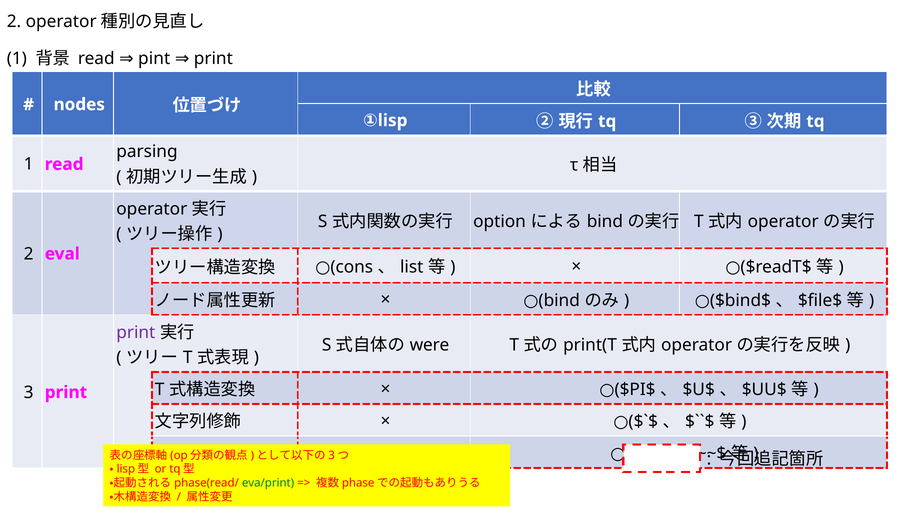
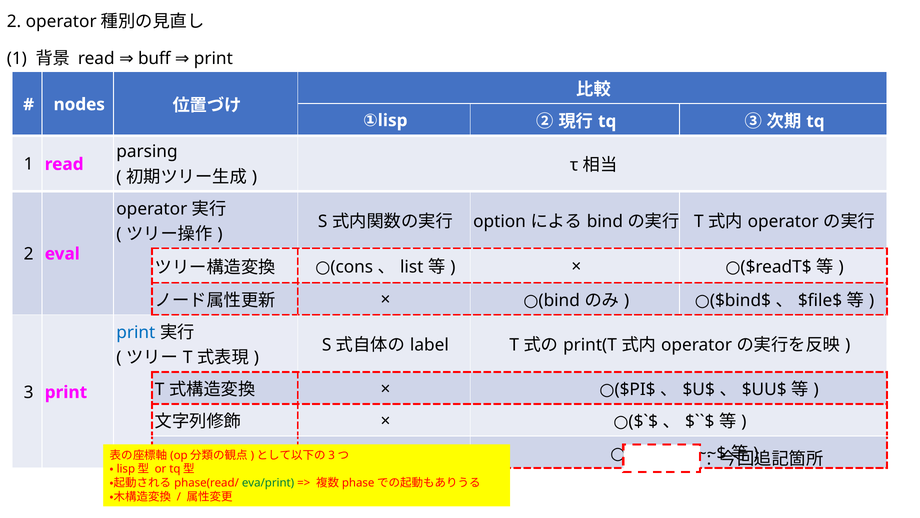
pint: pint -> buff (154, 59)
print colour: purple -> blue (136, 332)
were: were -> label (429, 345)
